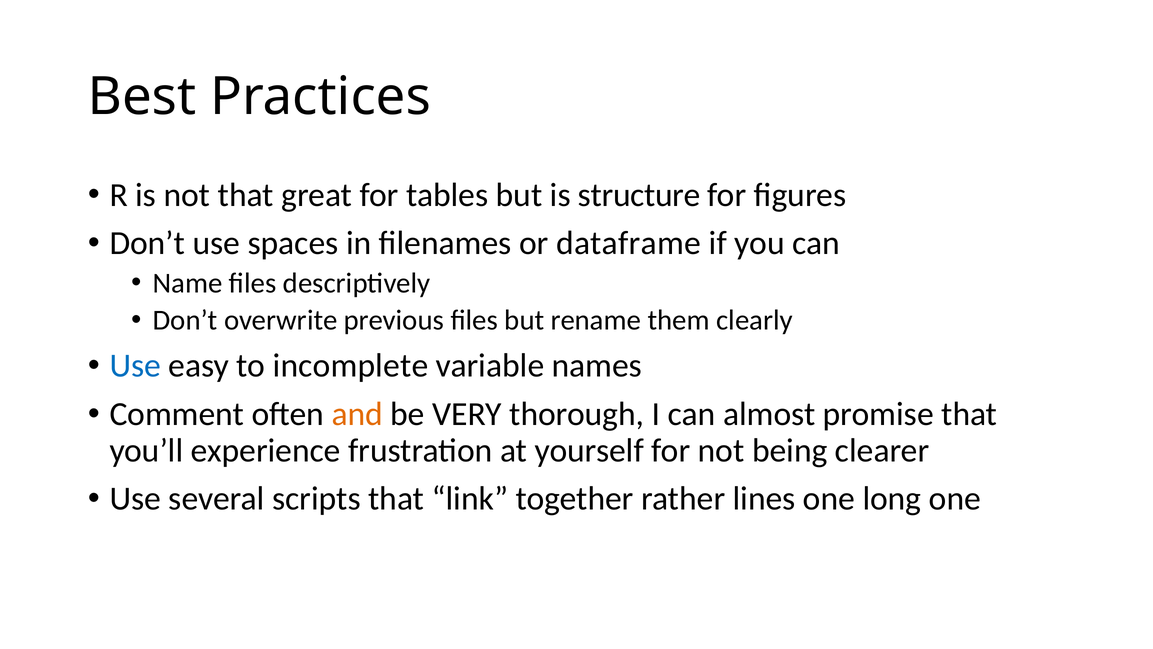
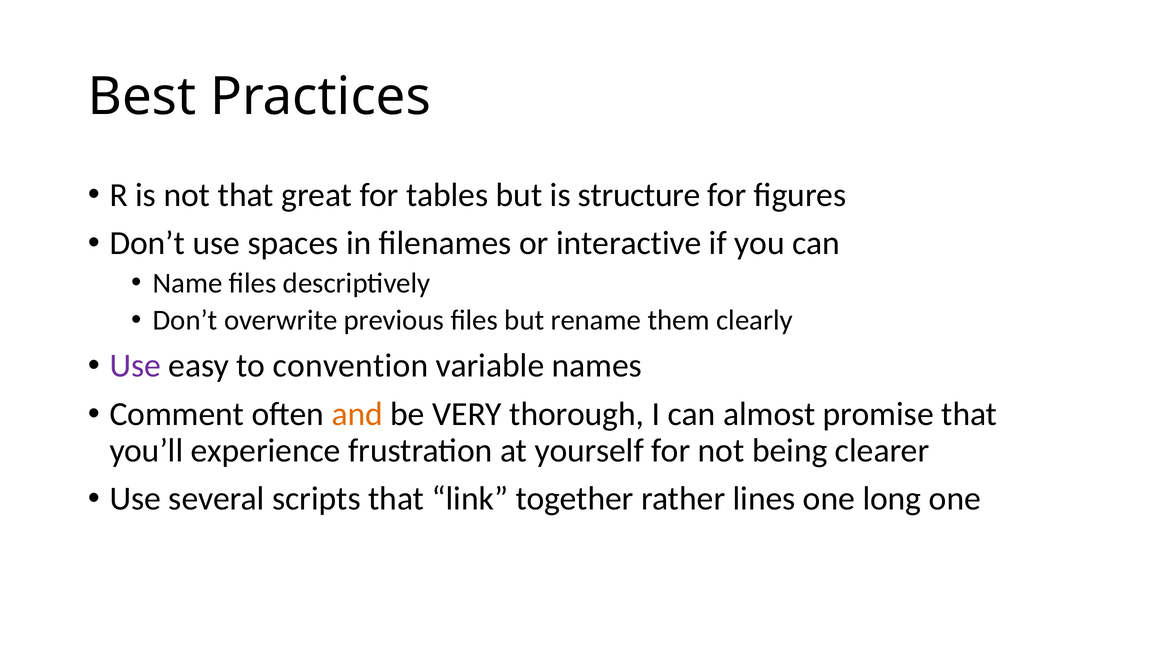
dataframe: dataframe -> interactive (629, 243)
Use colour: blue -> purple (135, 366)
incomplete: incomplete -> convention (350, 366)
